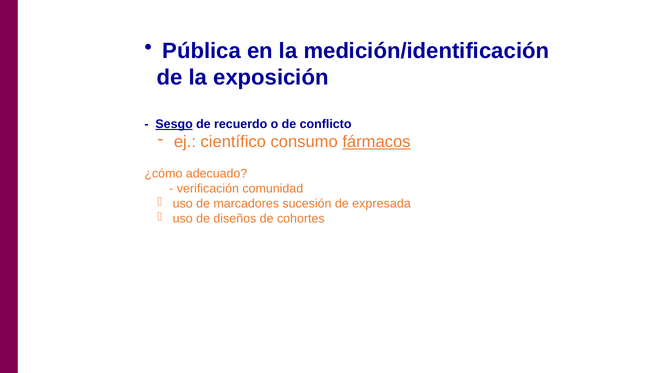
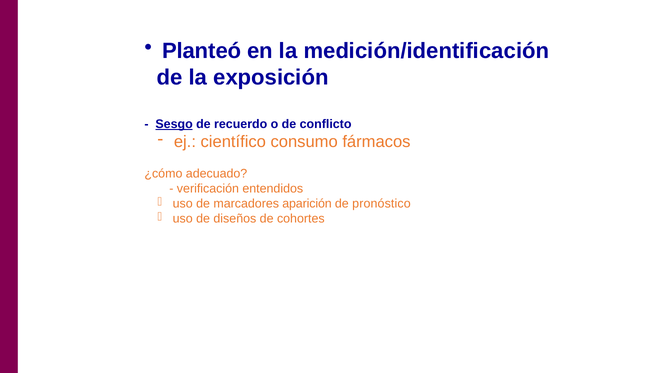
Pública: Pública -> Planteó (202, 51)
fármacos underline: present -> none (376, 142)
comunidad: comunidad -> entendidos (273, 189)
sucesión: sucesión -> aparición (307, 204)
expresada: expresada -> pronóstico (381, 204)
